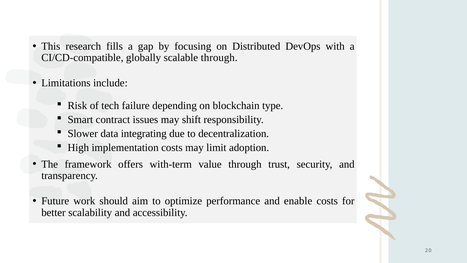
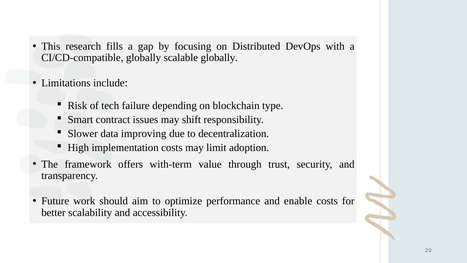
scalable through: through -> globally (219, 58)
integrating: integrating -> improving (144, 134)
